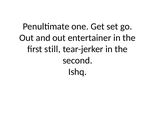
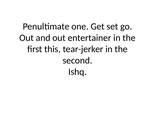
still: still -> this (52, 49)
